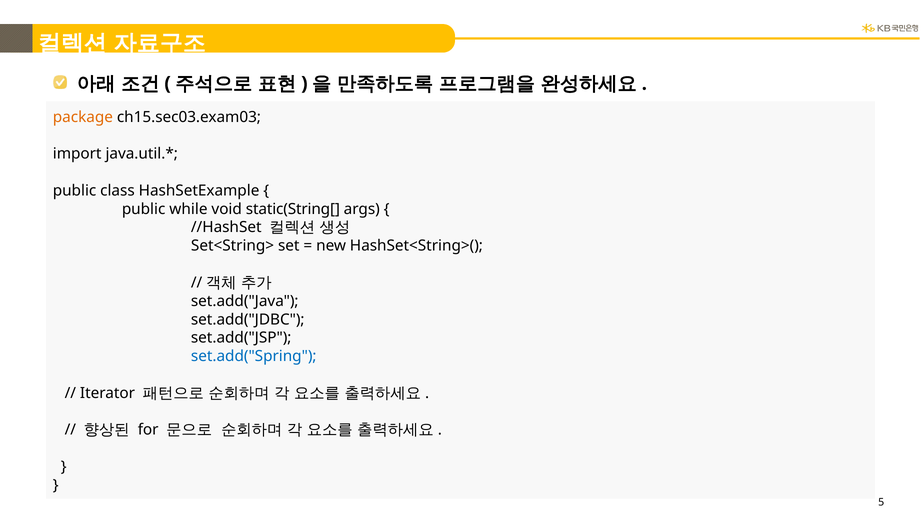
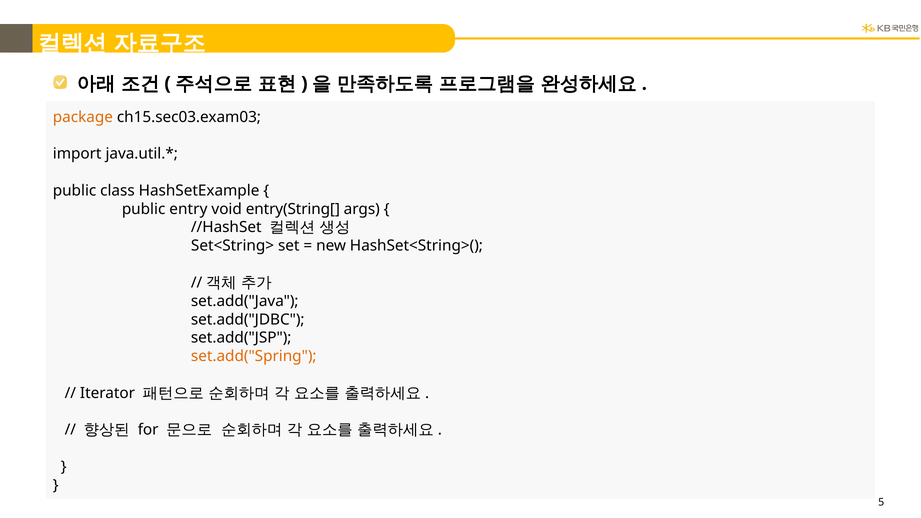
while: while -> entry (188, 209)
static(String[: static(String[ -> entry(String[ (293, 209)
set.add("Spring colour: blue -> orange (254, 356)
